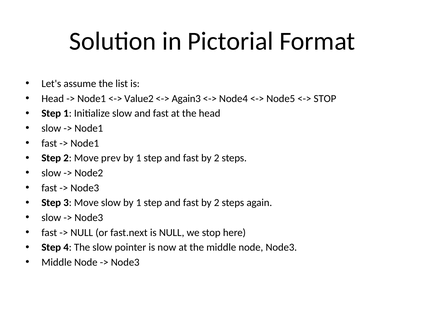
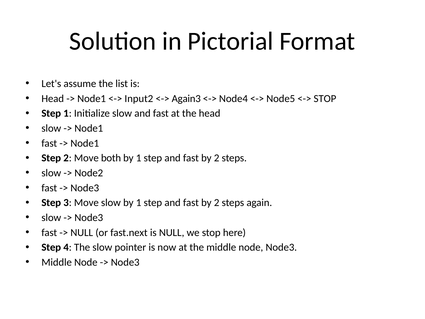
Value2: Value2 -> Input2 (139, 98)
prev: prev -> both (111, 158)
